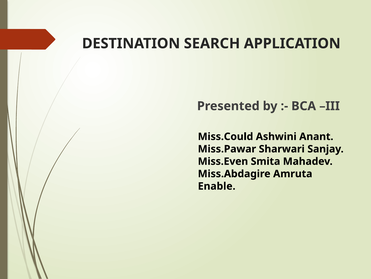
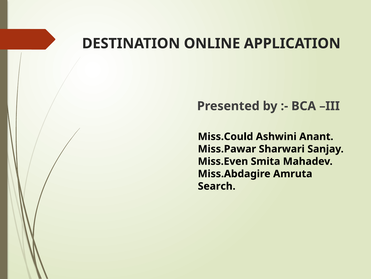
SEARCH: SEARCH -> ONLINE (212, 43)
Enable: Enable -> Search (217, 186)
